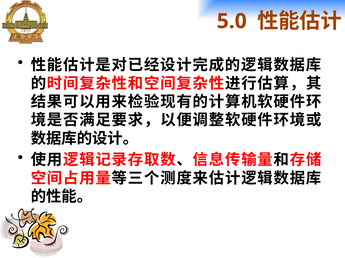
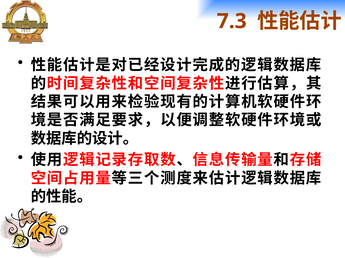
5.0: 5.0 -> 7.3 (232, 21)
